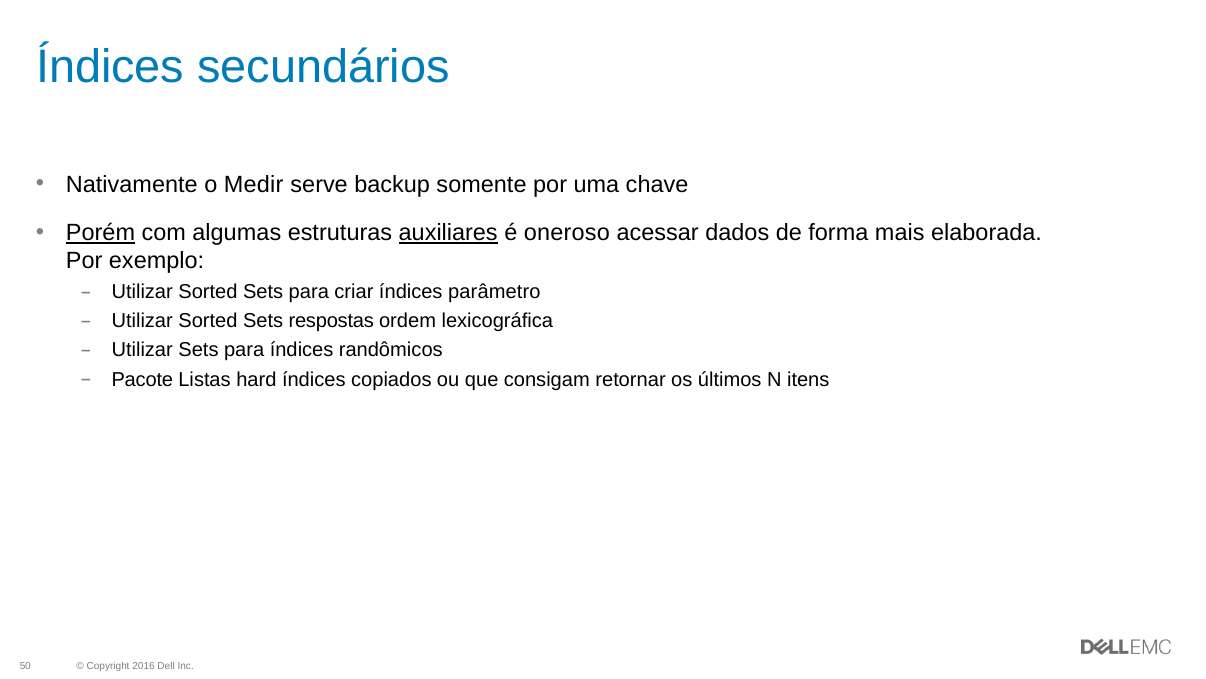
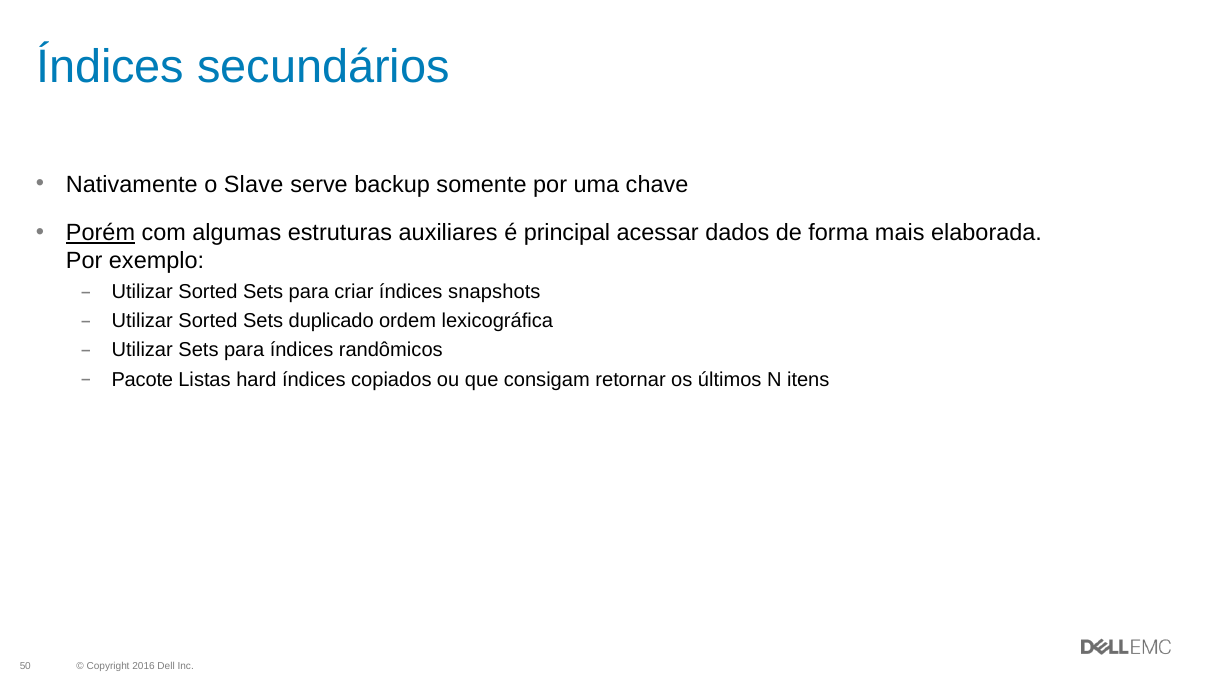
Medir: Medir -> Slave (254, 184)
auxiliares underline: present -> none (448, 233)
oneroso: oneroso -> principal (567, 233)
parâmetro: parâmetro -> snapshots (494, 292)
respostas: respostas -> duplicado (331, 321)
